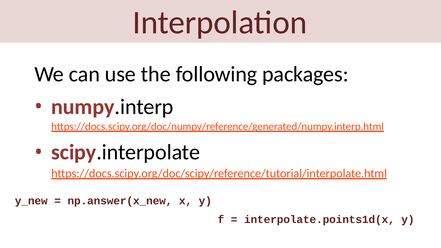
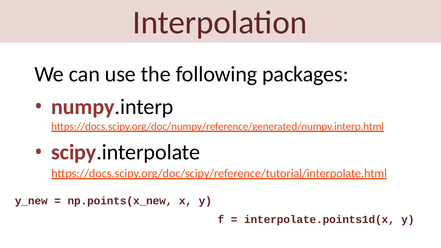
np.answer(x_new: np.answer(x_new -> np.points(x_new (120, 201)
